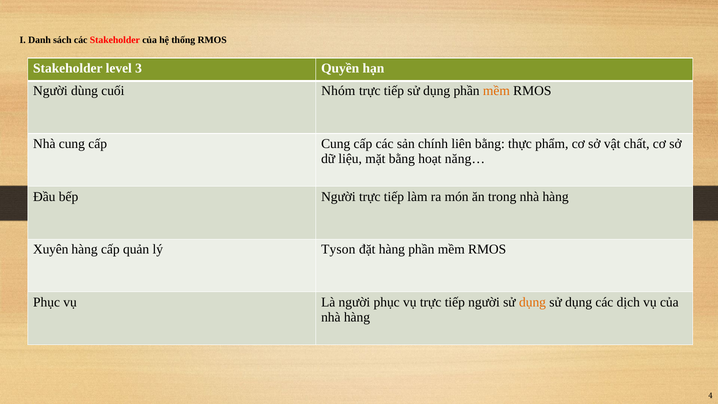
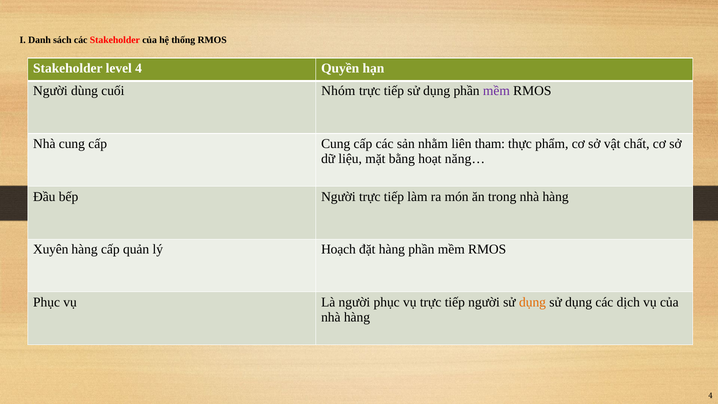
level 3: 3 -> 4 (138, 68)
mềm colour: orange -> purple (496, 91)
chính: chính -> nhằm (433, 144)
liên bằng: bằng -> tham (490, 144)
Tyson: Tyson -> Hoạch (338, 249)
